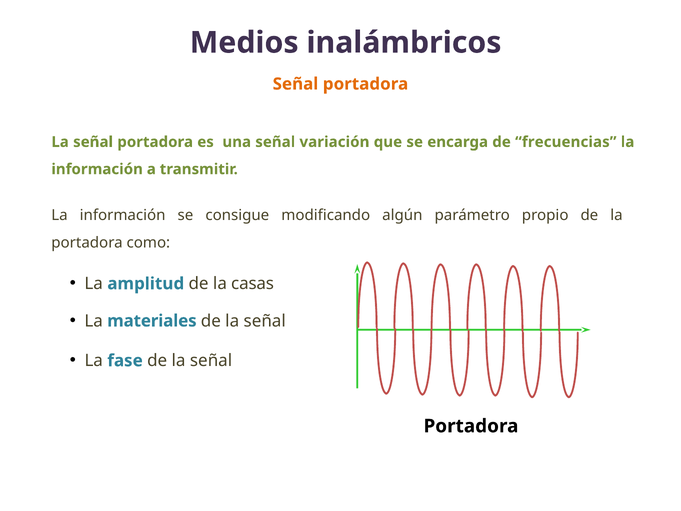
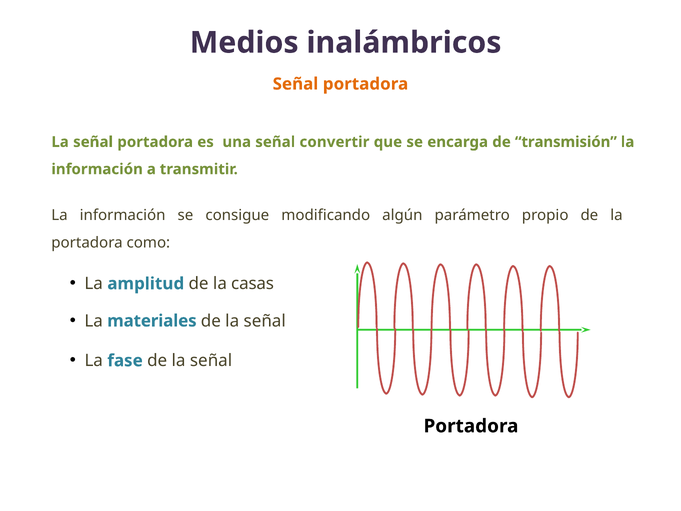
variación: variación -> convertir (334, 142)
frecuencias: frecuencias -> transmisión (566, 142)
